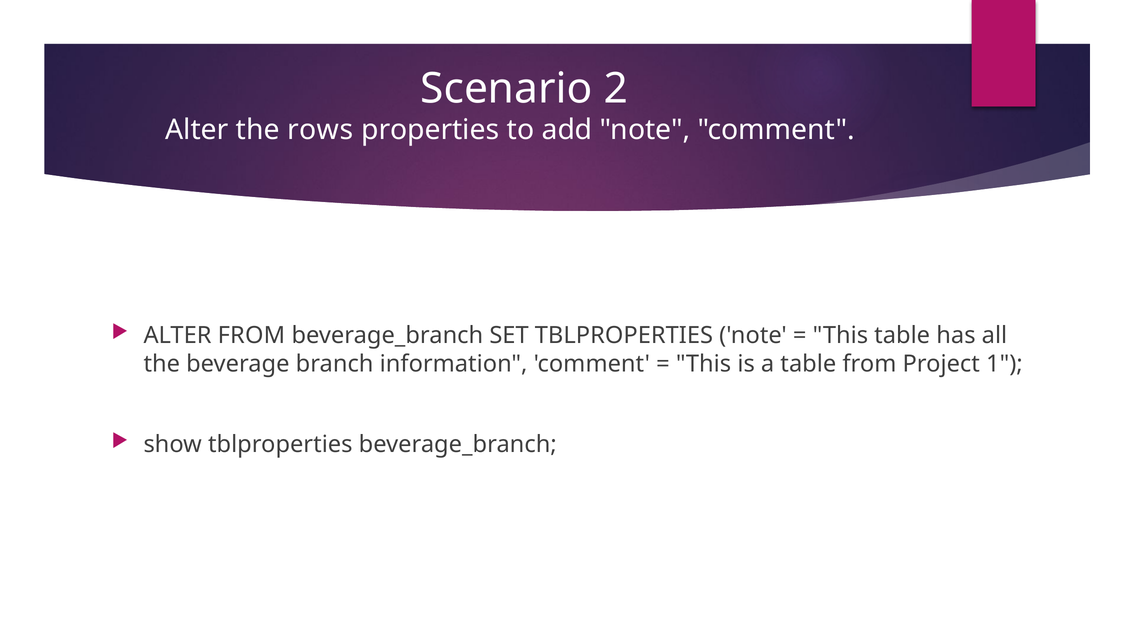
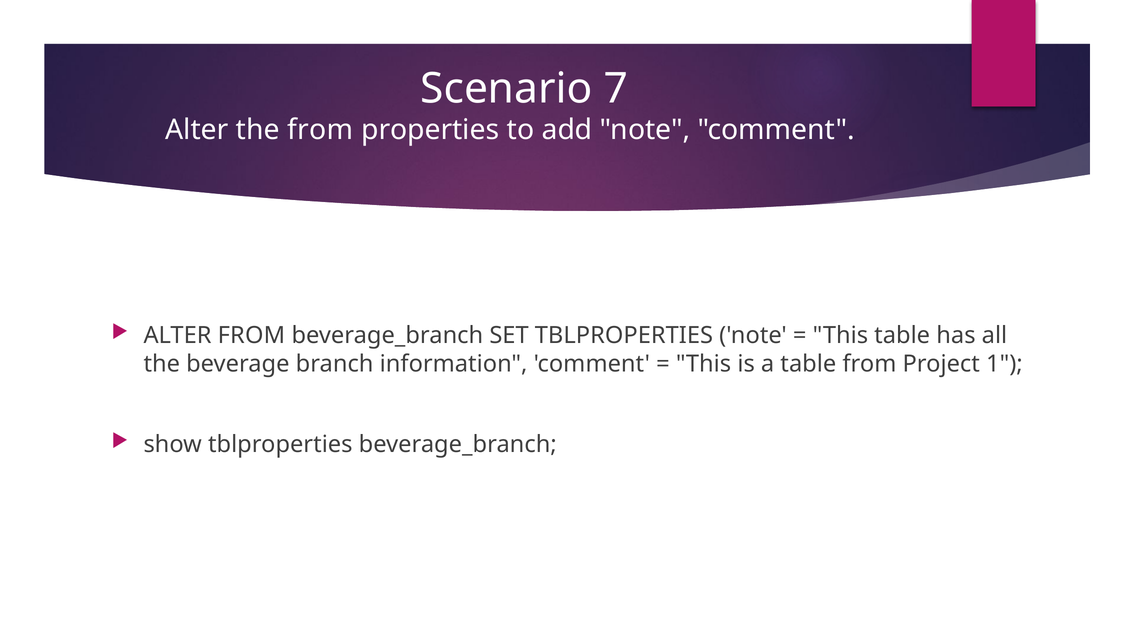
2: 2 -> 7 (616, 88)
the rows: rows -> from (320, 130)
